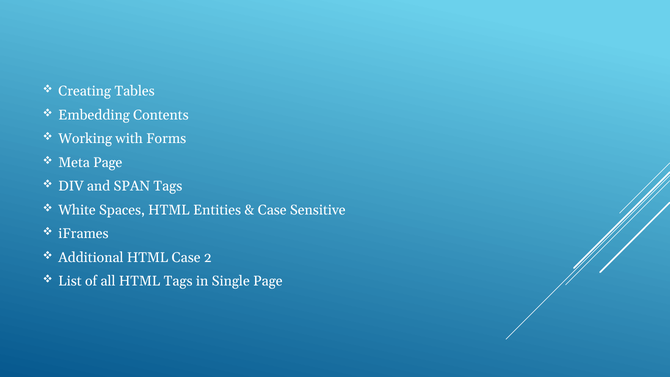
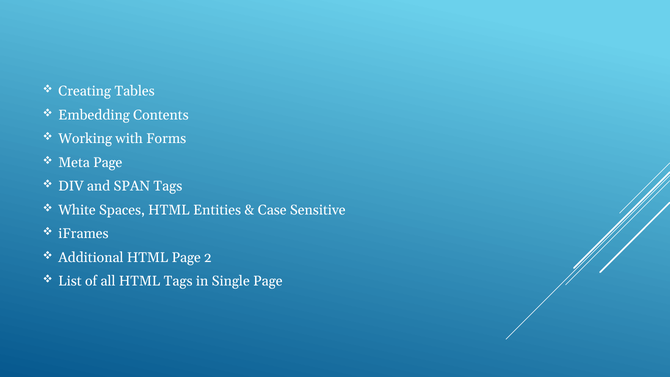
HTML Case: Case -> Page (186, 257)
